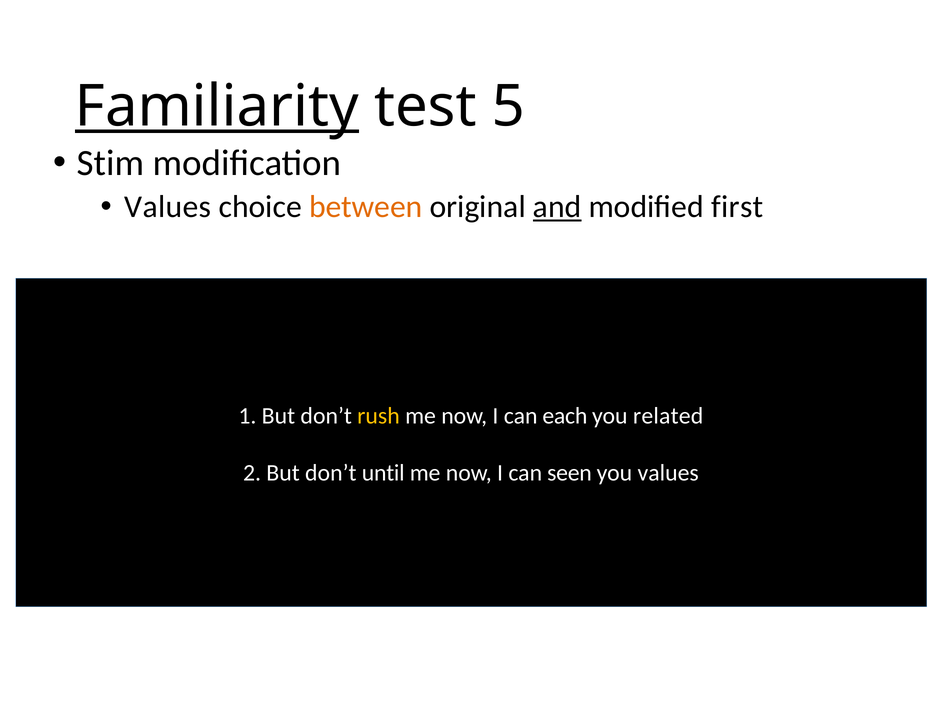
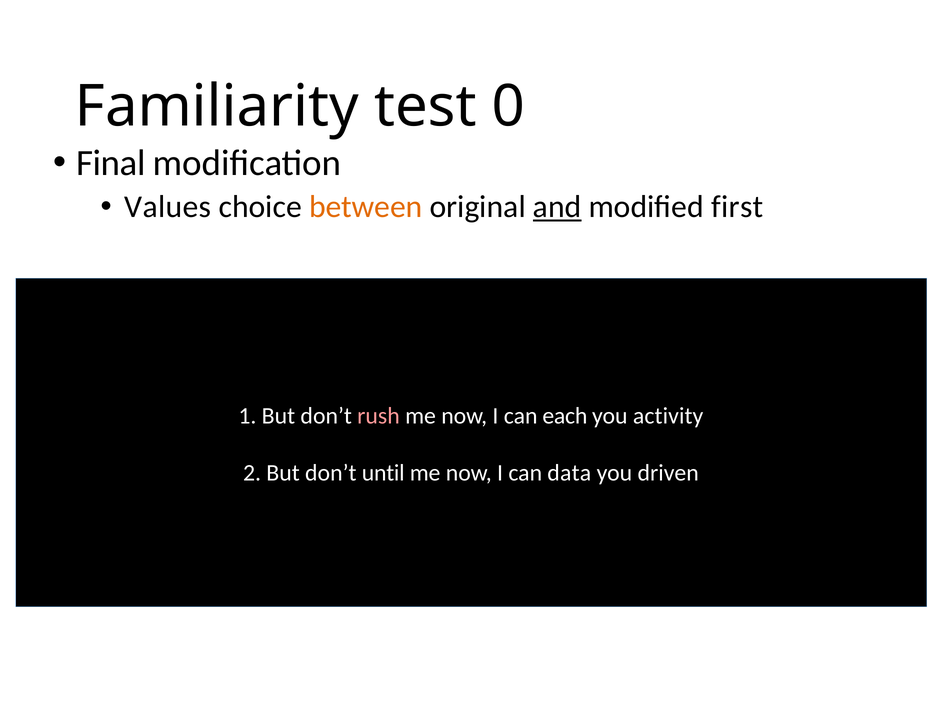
Familiarity underline: present -> none (217, 107)
5: 5 -> 0 (508, 107)
Stim: Stim -> Final (111, 163)
rush colour: yellow -> pink (378, 416)
related: related -> activity (668, 416)
seen: seen -> data (569, 473)
you values: values -> driven (668, 473)
